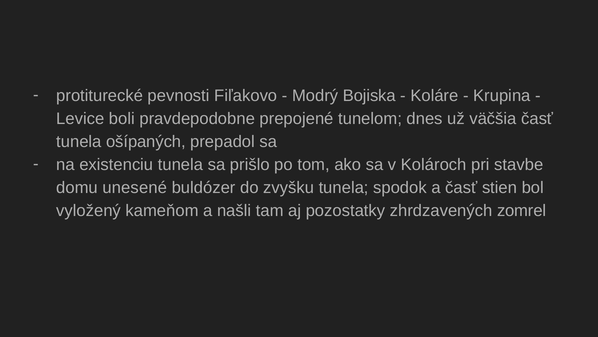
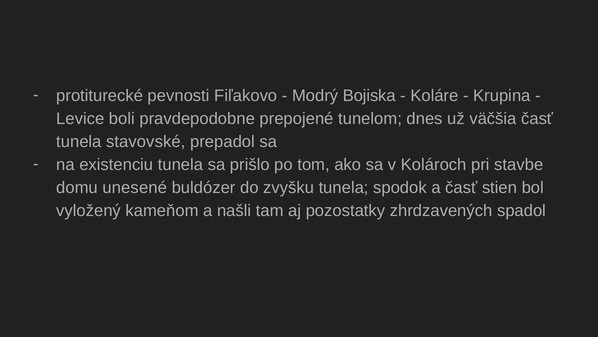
ošípaných: ošípaných -> stavovské (146, 141)
zomrel: zomrel -> spadol (522, 210)
